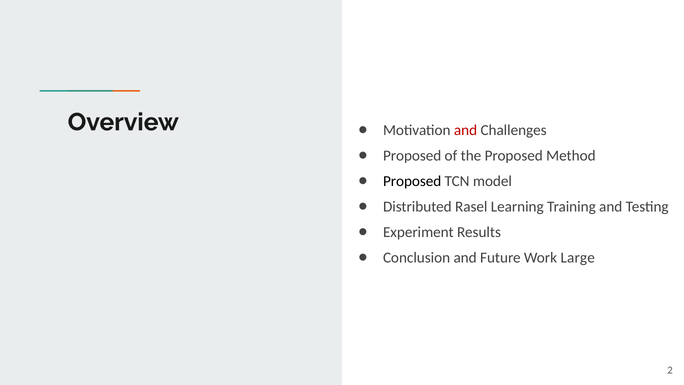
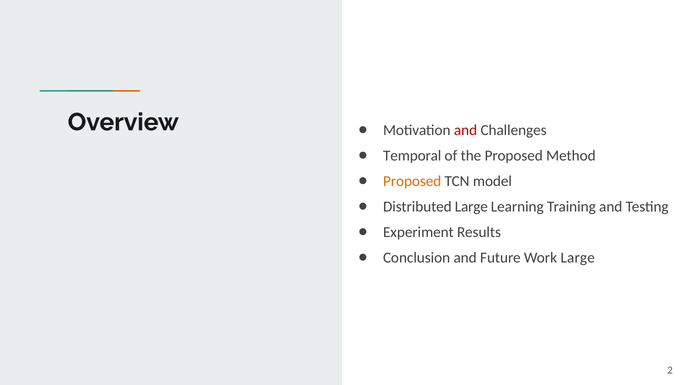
Proposed: Proposed -> Temporal (412, 155)
Proposed colour: black -> orange (412, 181)
Distributed Rasel: Rasel -> Large (471, 206)
